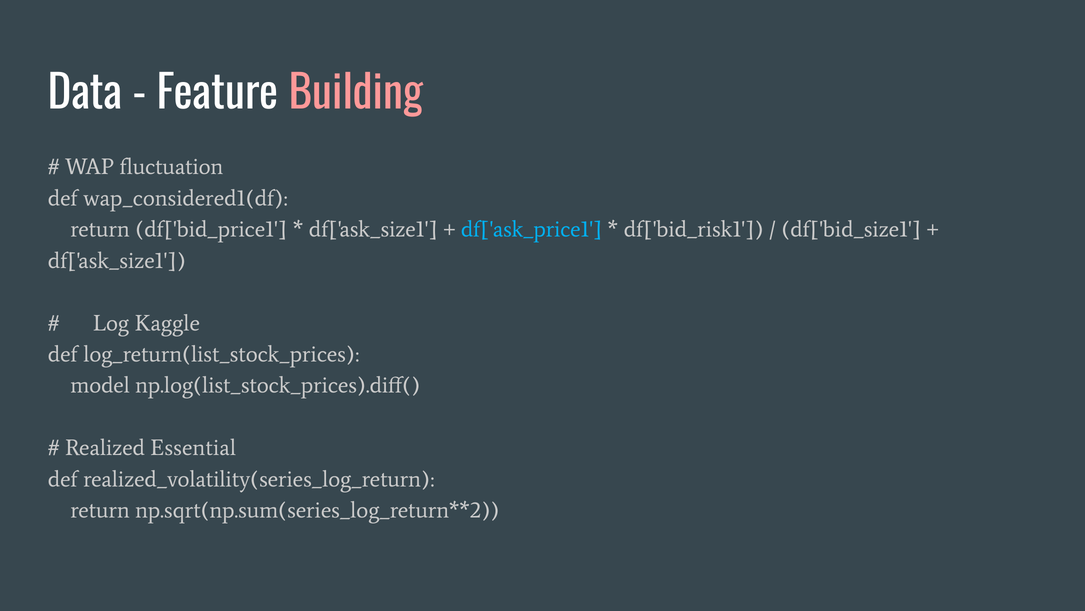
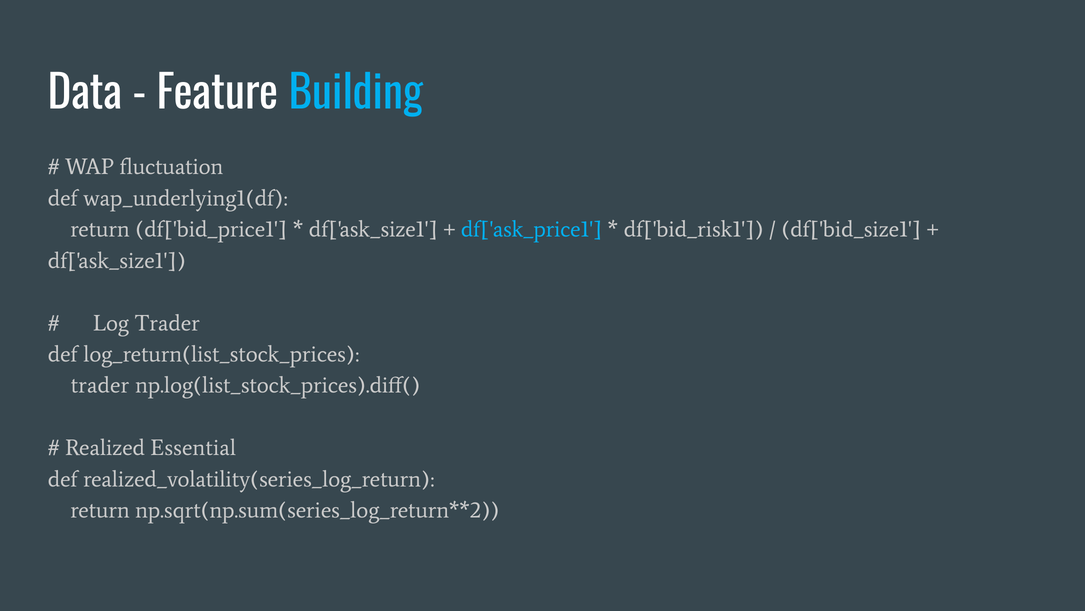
Building colour: pink -> light blue (356, 94)
wap_considered1(df: wap_considered1(df -> wap_underlying1(df (185, 198)
Log Kaggle: Kaggle -> Trader (167, 323)
model: model -> trader (100, 385)
